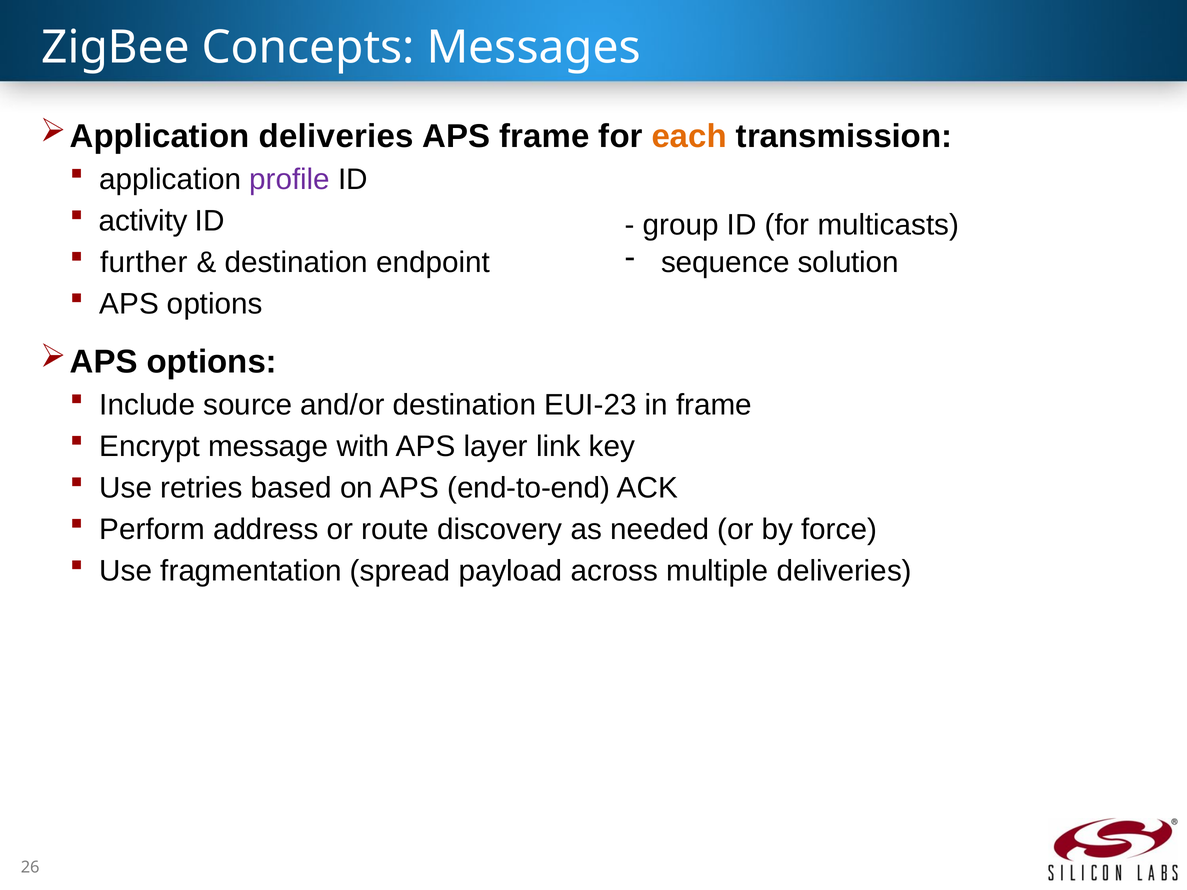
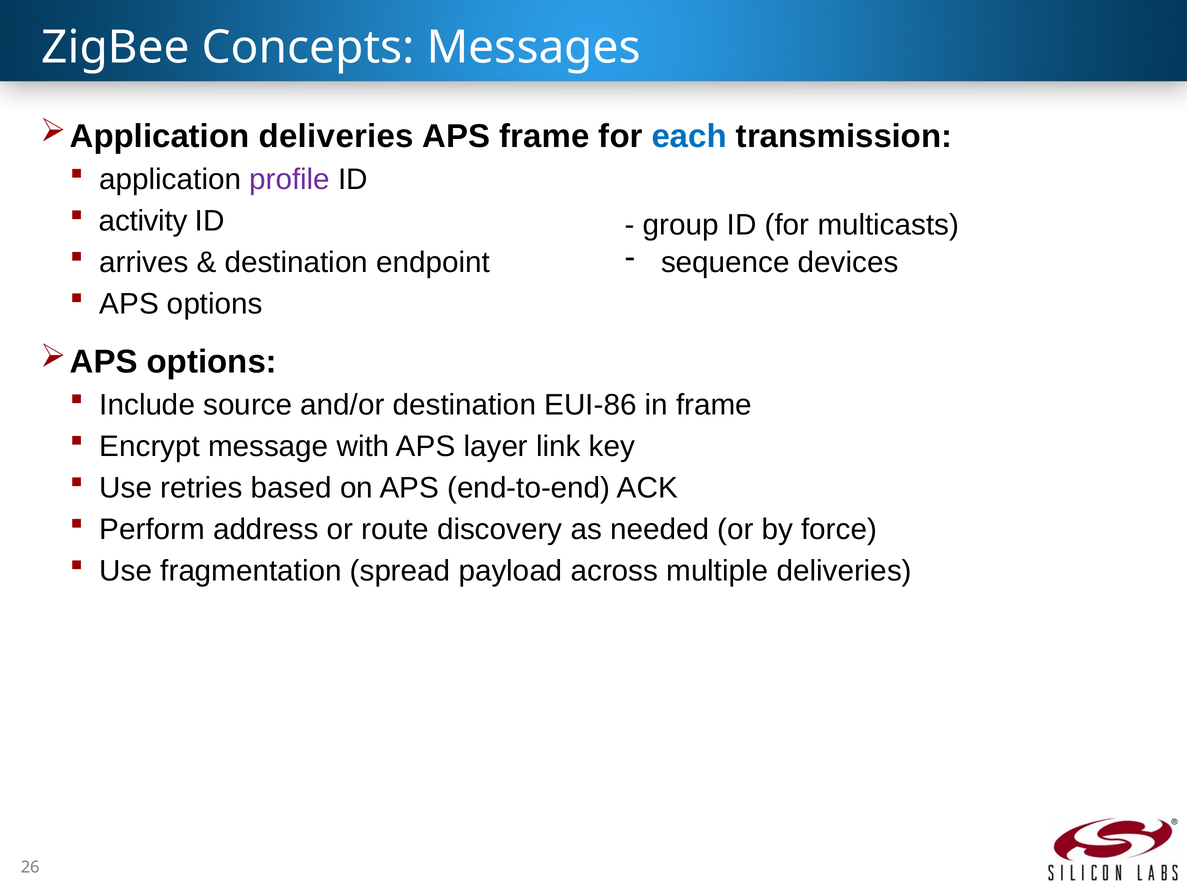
each colour: orange -> blue (689, 136)
further: further -> arrives (144, 263)
solution: solution -> devices (848, 263)
EUI-23: EUI-23 -> EUI-86 (590, 405)
